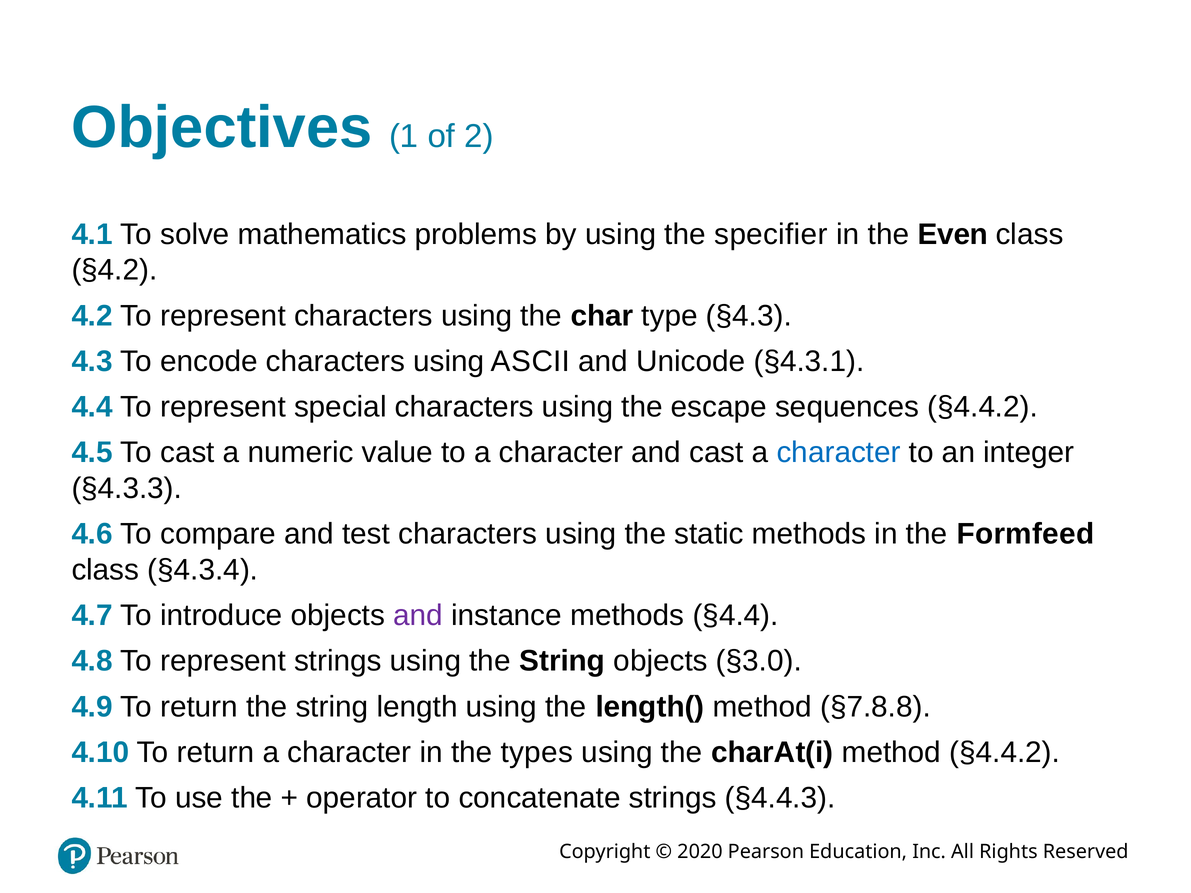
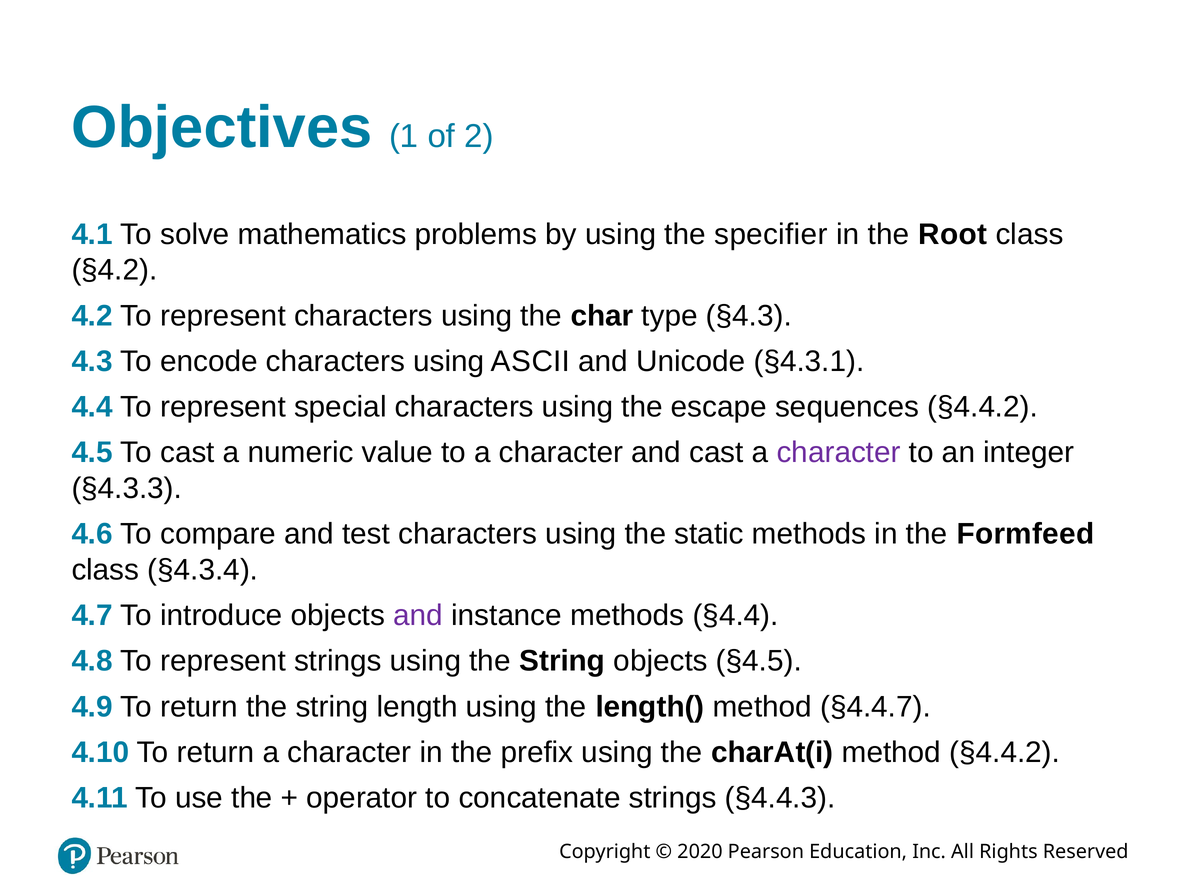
Even: Even -> Root (953, 234)
character colour: blue -> purple (839, 453)
§3.0: §3.0 -> §4.5 (759, 661)
§7.8.8: §7.8.8 -> §4.4.7 (876, 707)
types: types -> prefix (537, 753)
